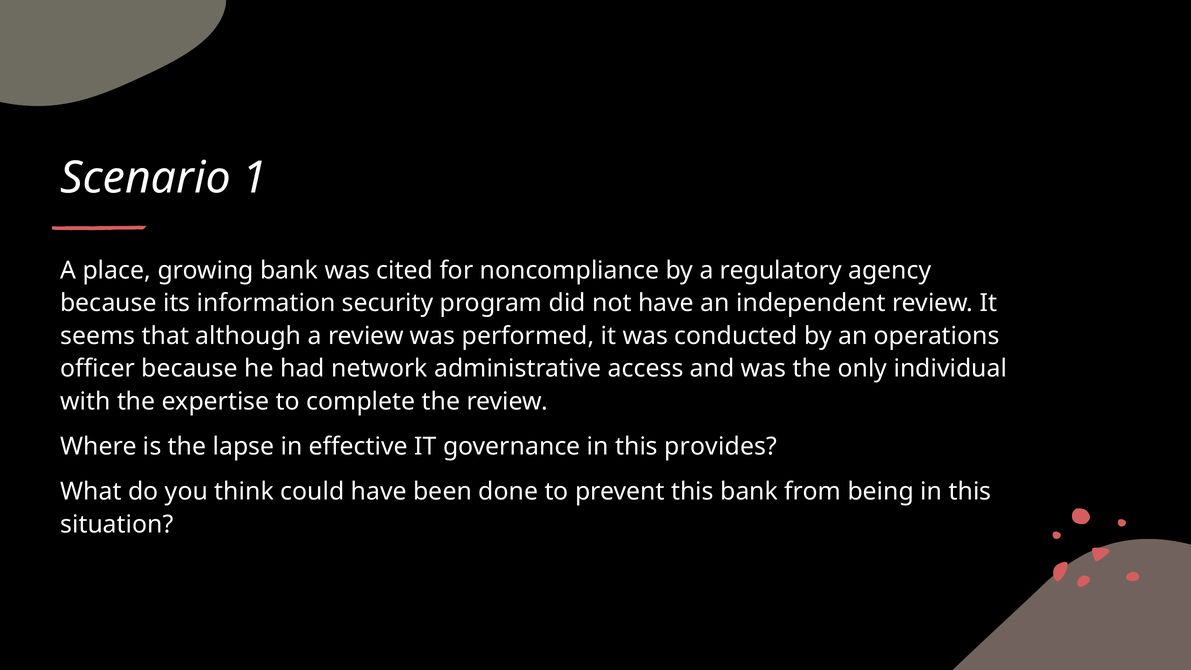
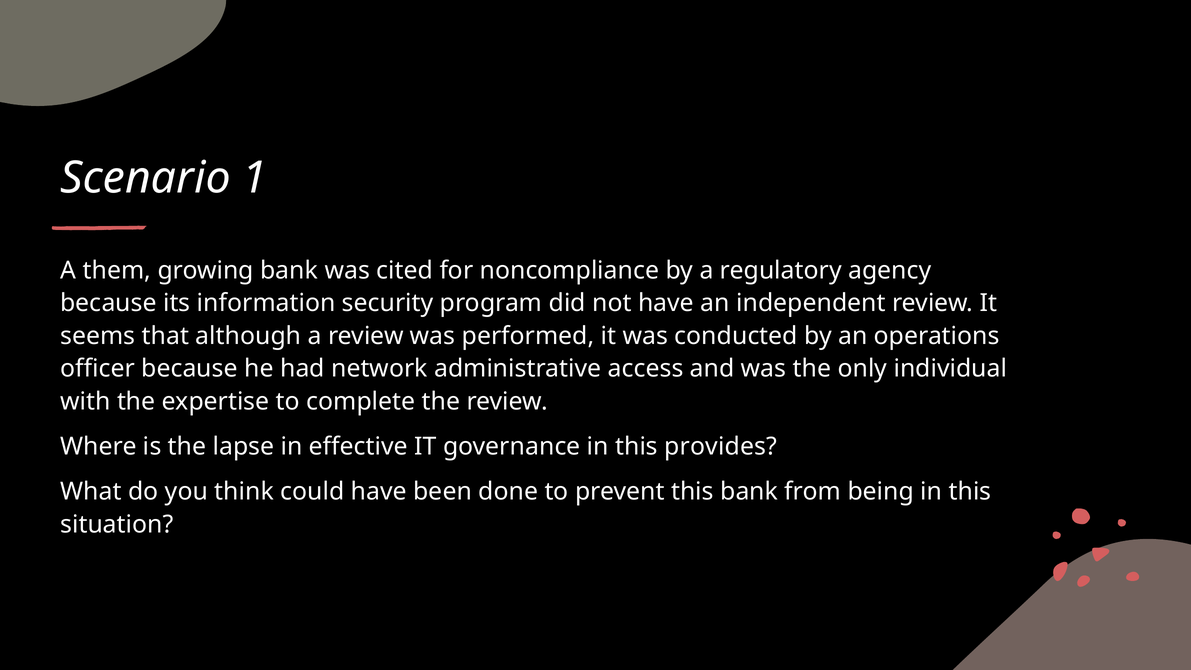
place: place -> them (117, 270)
